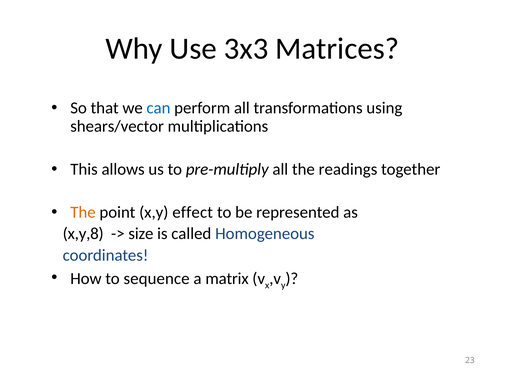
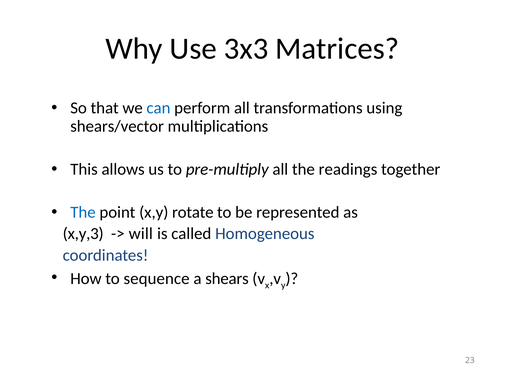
The colour: orange -> blue (83, 213)
effect: effect -> rotate (193, 213)
x,y,8: x,y,8 -> x,y,3 (83, 234)
size: size -> will (141, 234)
matrix: matrix -> shears (227, 279)
